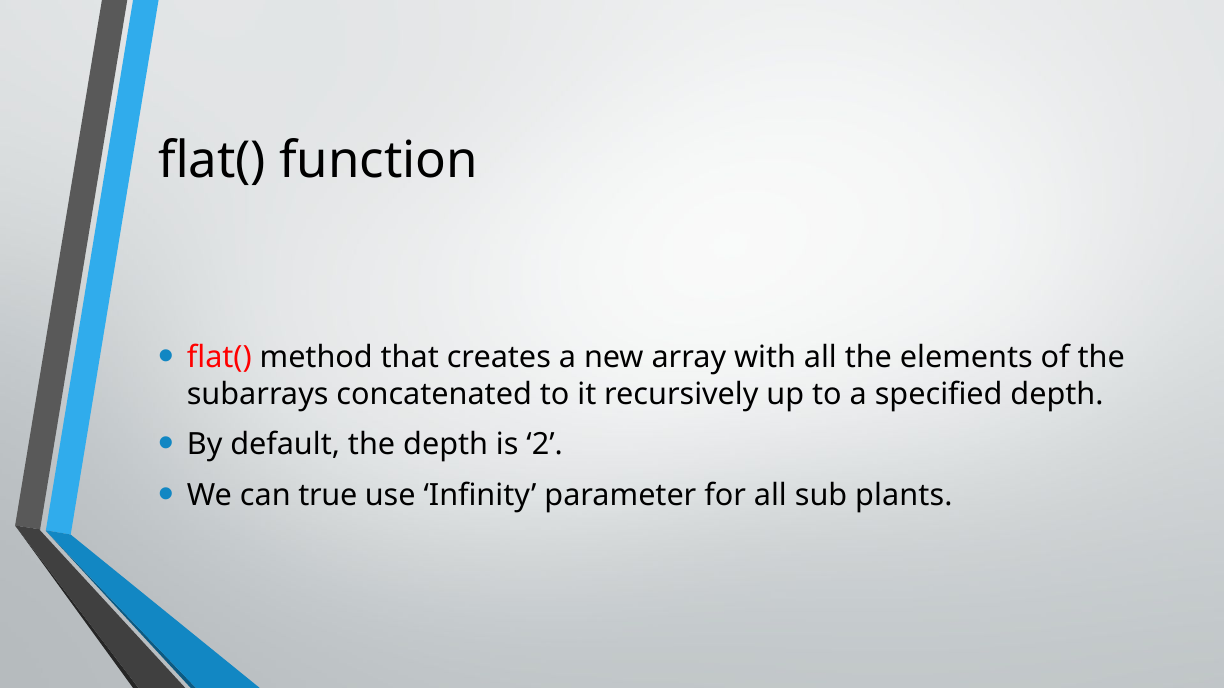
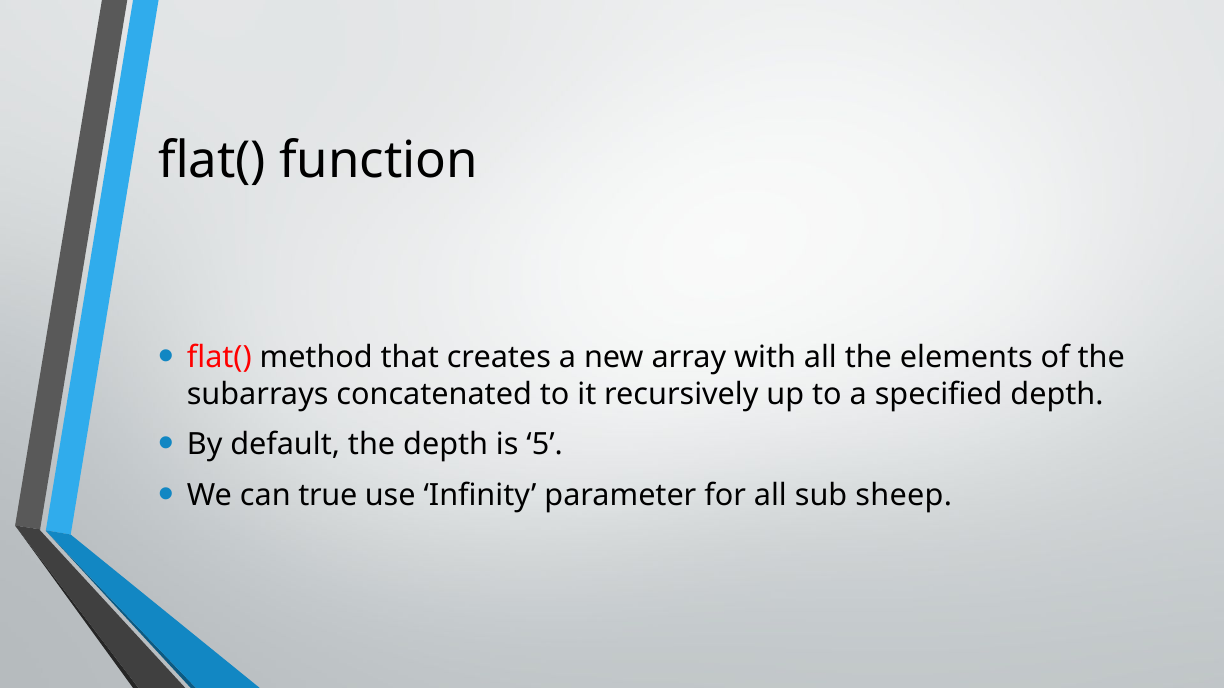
2: 2 -> 5 (545, 445)
plants: plants -> sheep (904, 496)
